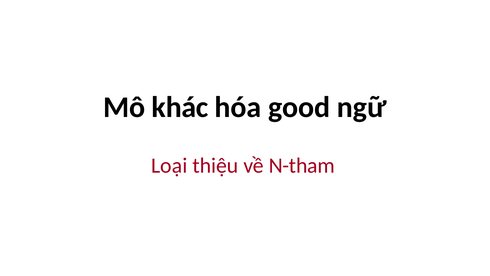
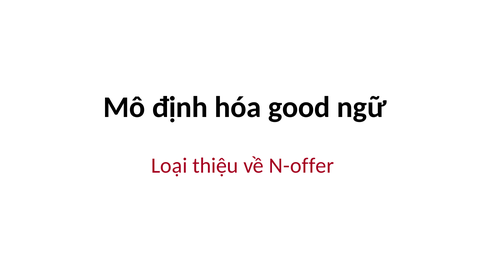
khác: khác -> định (180, 107)
N-tham: N-tham -> N-offer (302, 165)
